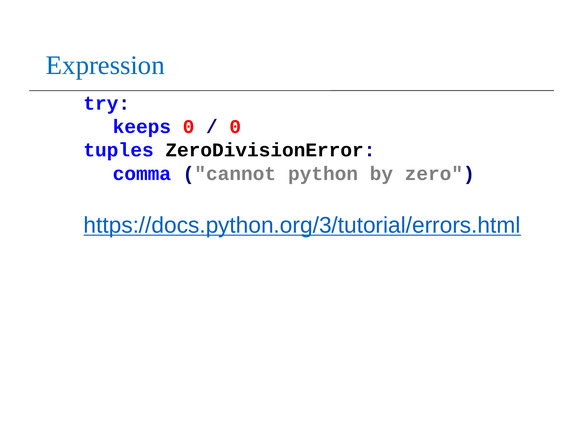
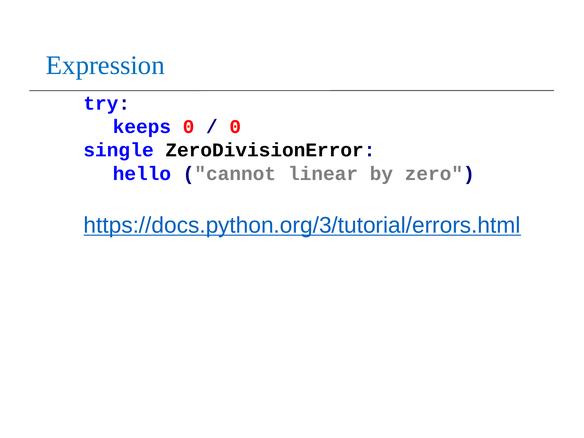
tuples: tuples -> single (119, 150)
comma: comma -> hello (142, 174)
python: python -> linear (323, 174)
